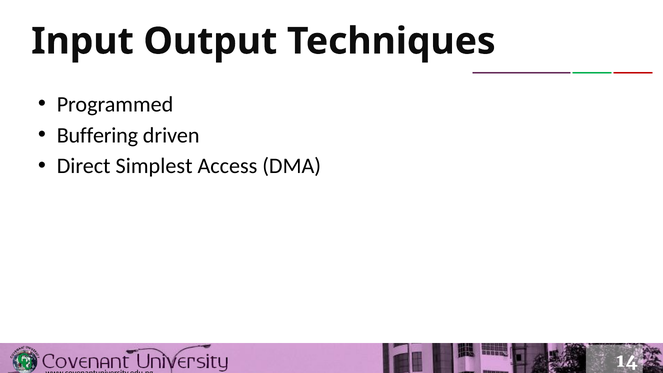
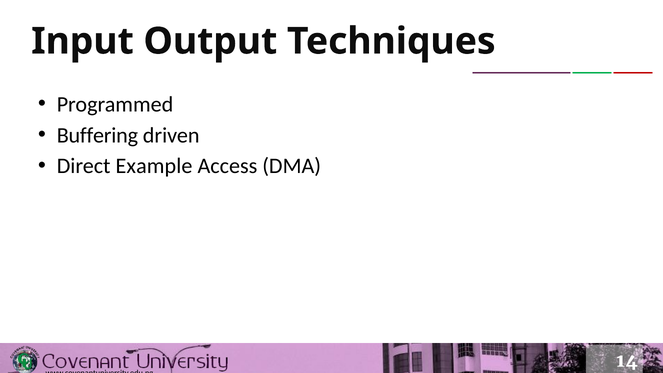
Simplest: Simplest -> Example (154, 166)
